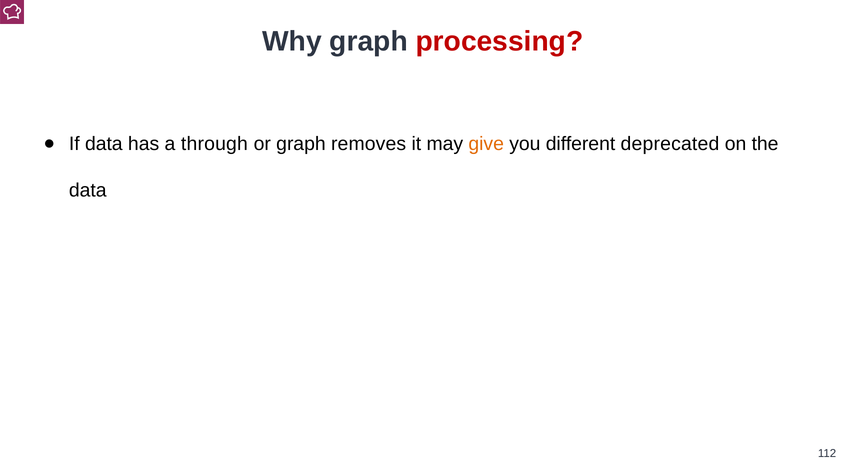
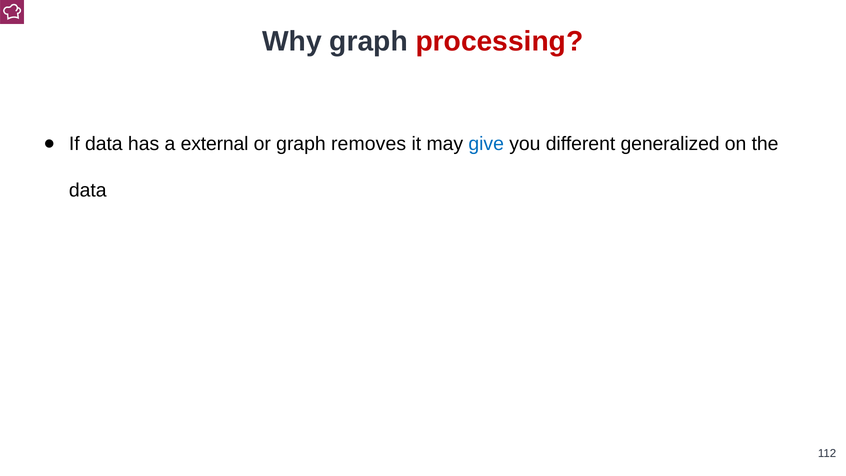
through: through -> external (215, 144)
give colour: orange -> blue (486, 144)
deprecated: deprecated -> generalized (670, 144)
